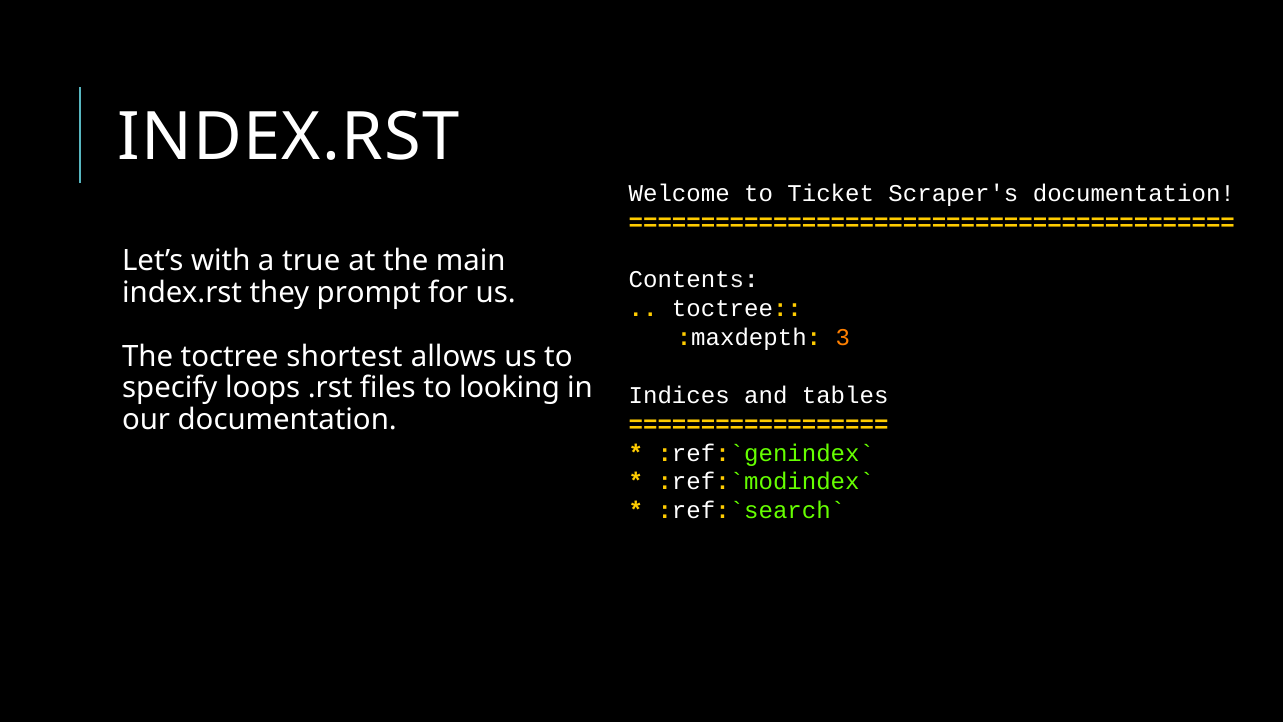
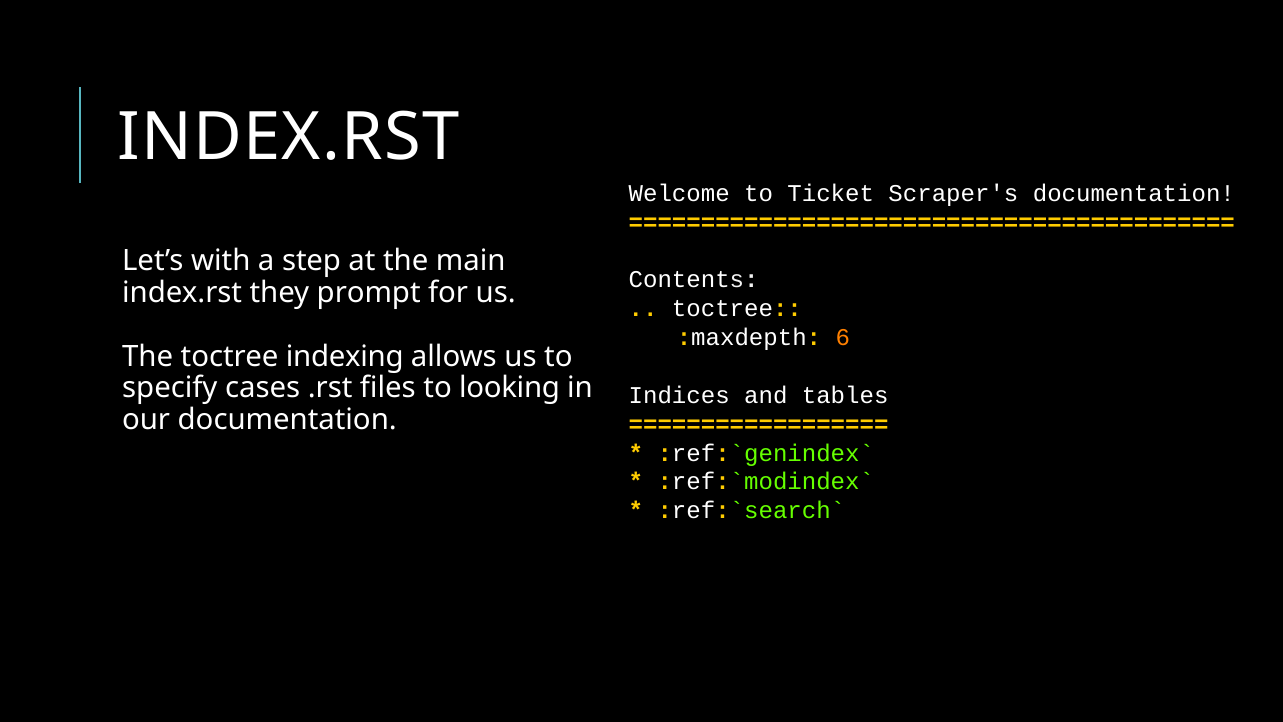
true: true -> step (312, 261)
3: 3 -> 6 (843, 337)
shortest: shortest -> indexing (345, 356)
loops: loops -> cases (263, 388)
